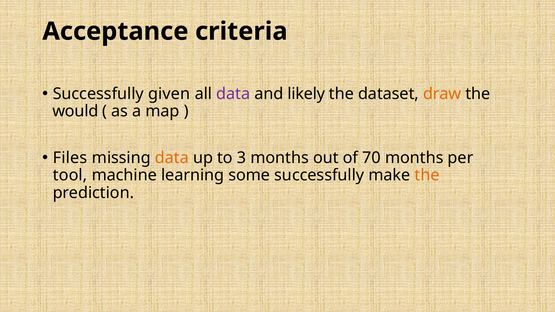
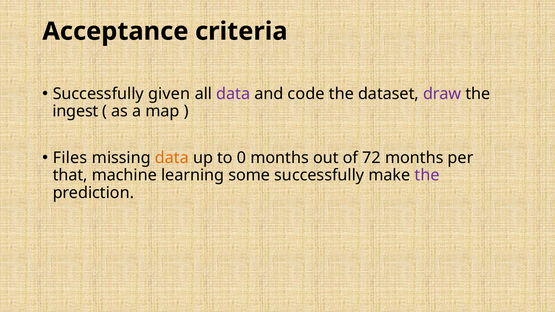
likely: likely -> code (306, 94)
draw colour: orange -> purple (442, 94)
would: would -> ingest (75, 111)
3: 3 -> 0 (242, 158)
70: 70 -> 72 (372, 158)
tool: tool -> that (70, 175)
the colour: orange -> purple (427, 175)
